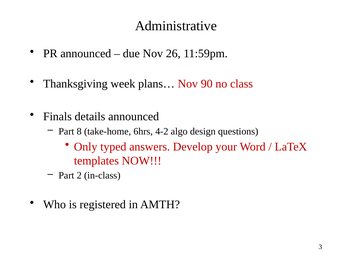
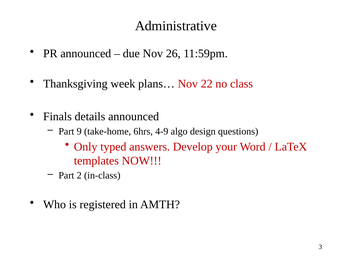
90: 90 -> 22 (207, 84)
8: 8 -> 9 (79, 131)
4-2: 4-2 -> 4-9 (162, 131)
